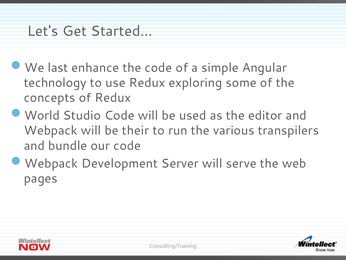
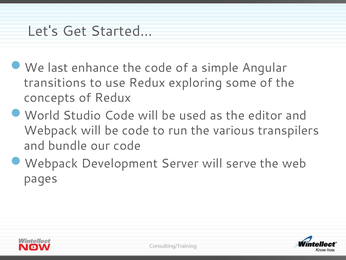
technology: technology -> transitions (55, 83)
be their: their -> code (136, 130)
